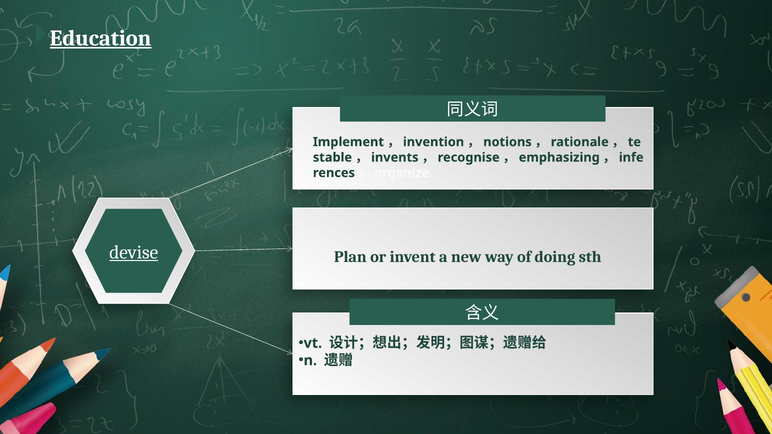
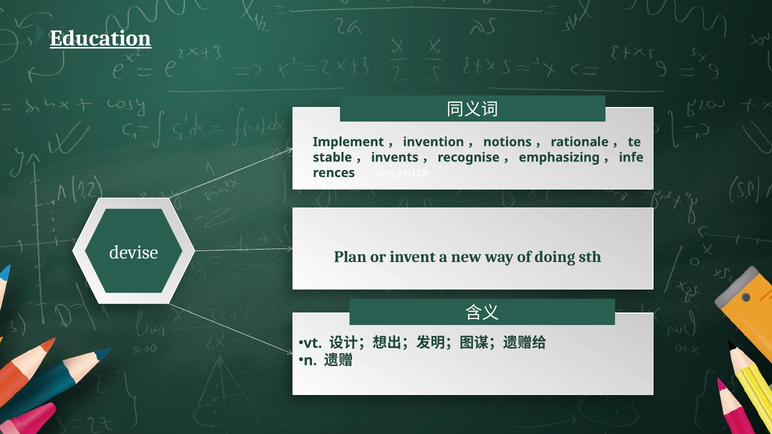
devise underline: present -> none (134, 252)
